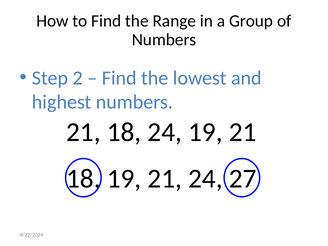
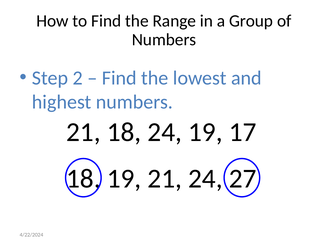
24 19 21: 21 -> 17 (243, 132)
